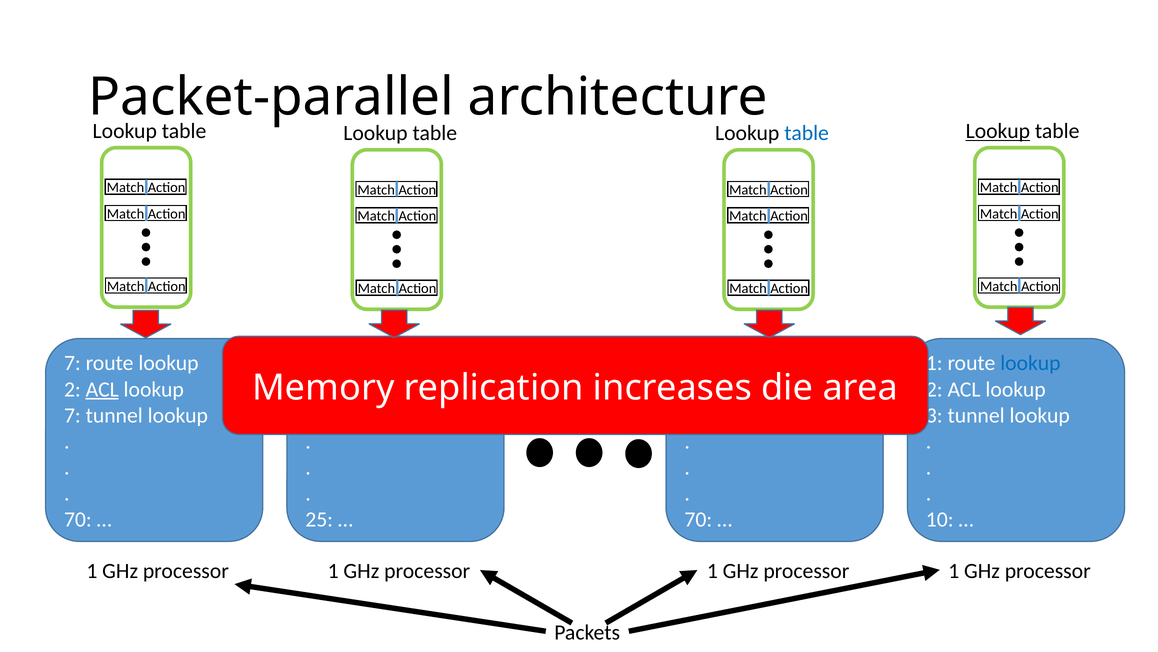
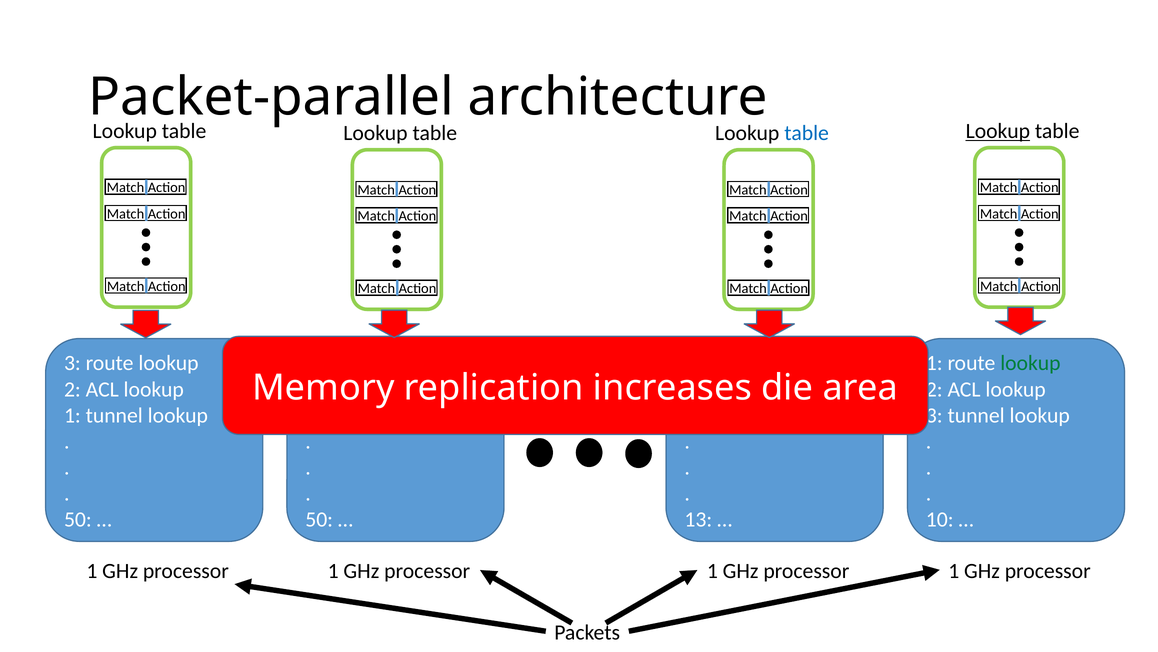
7: 7 -> 3 (72, 363)
lookup colour: blue -> green (1030, 363)
ACL underline: present -> none (102, 389)
7: 7 -> 1 (72, 415)
70: 70 -> 50 (78, 519)
25: 25 -> 50 (319, 519)
70: 70 -> 13 (698, 519)
